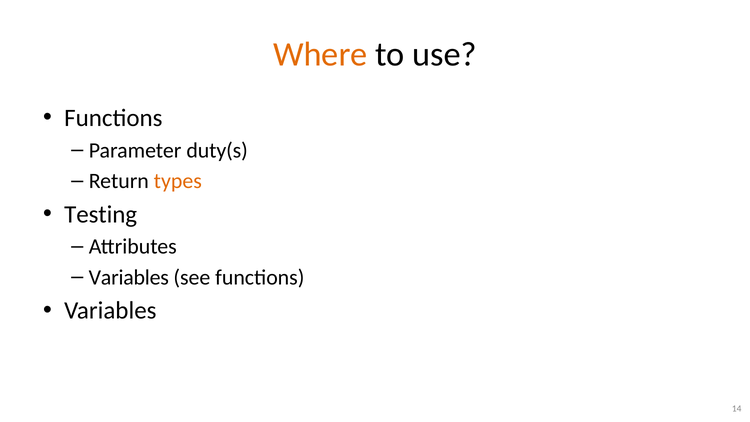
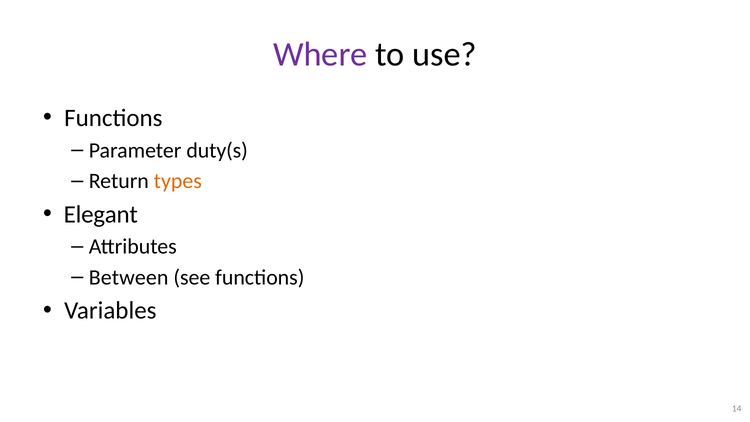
Where colour: orange -> purple (320, 54)
Testing: Testing -> Elegant (101, 214)
Variables: Variables -> Between (129, 277)
